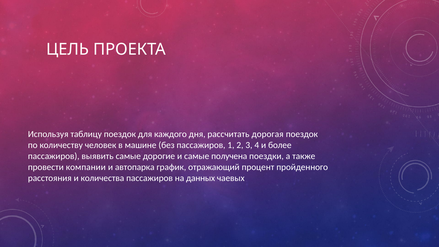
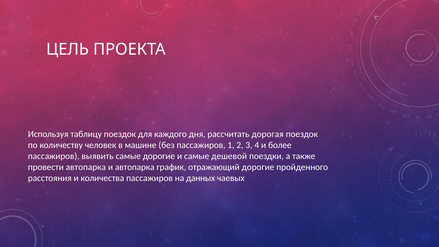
получена: получена -> дешевой (229, 156)
провести компании: компании -> автопарка (86, 167)
отражающий процент: процент -> дорогие (258, 167)
